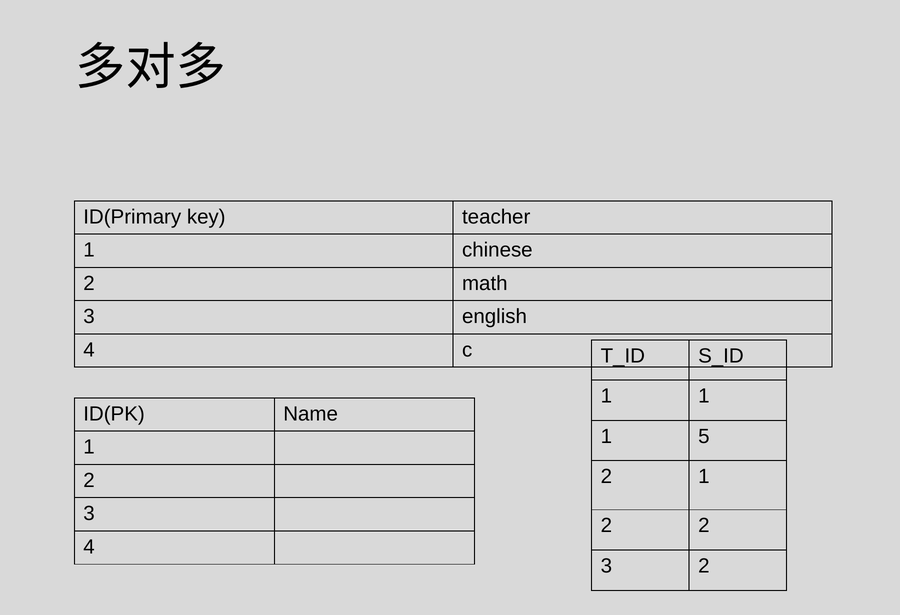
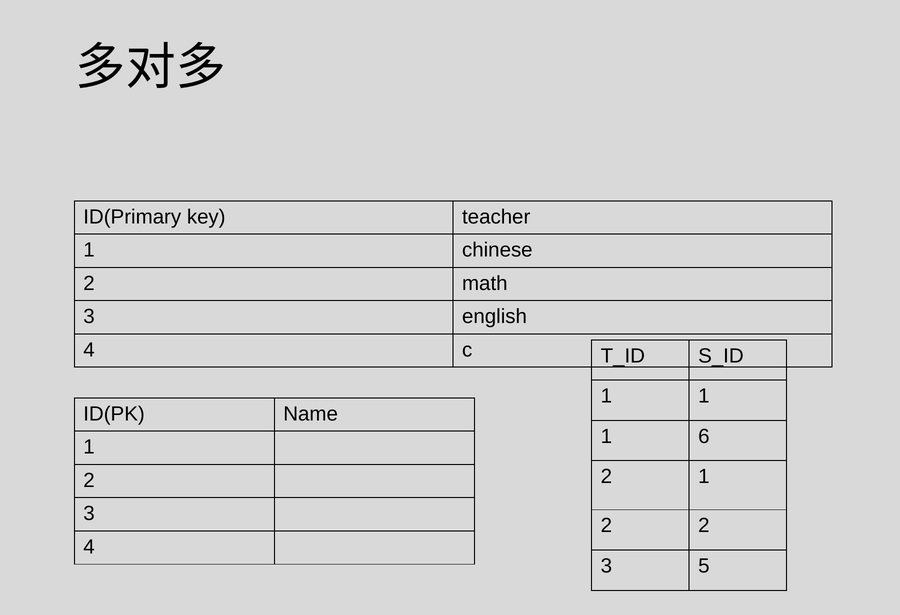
5: 5 -> 6 (704, 437)
3 2: 2 -> 5 (704, 566)
